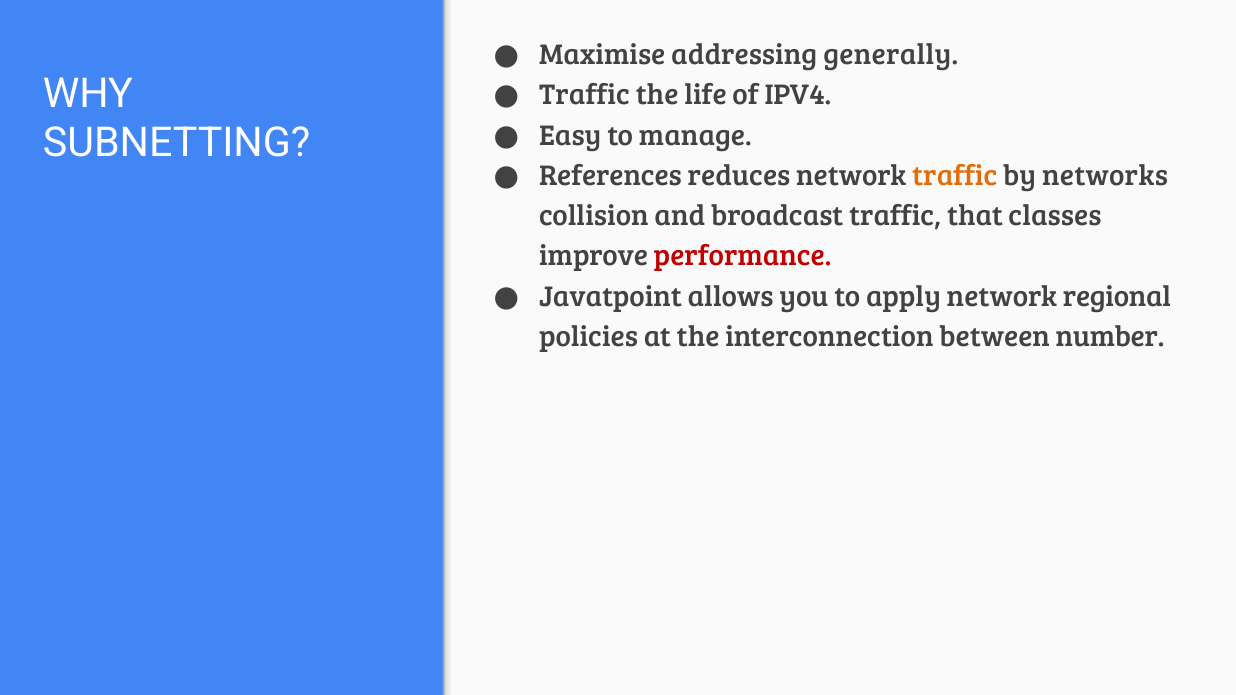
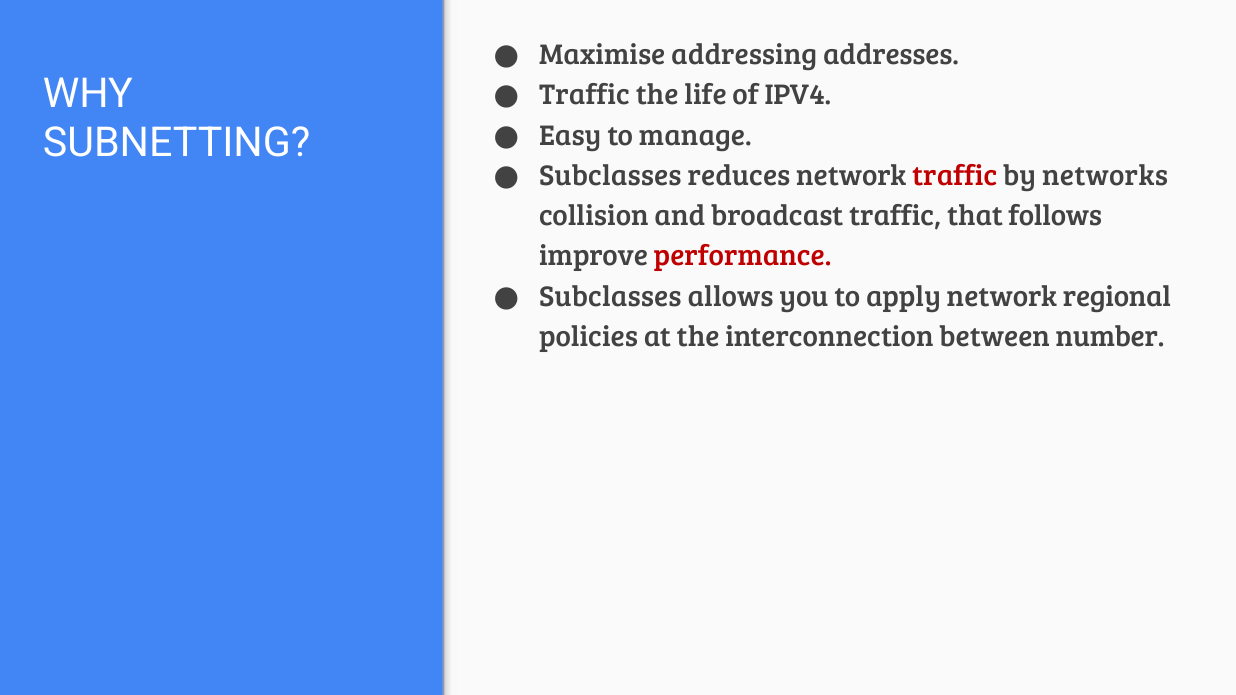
generally: generally -> addresses (891, 55)
References: References -> Subclasses (610, 176)
traffic colour: orange -> red (955, 176)
classes: classes -> follows (1055, 216)
Javatpoint: Javatpoint -> Subclasses (610, 297)
